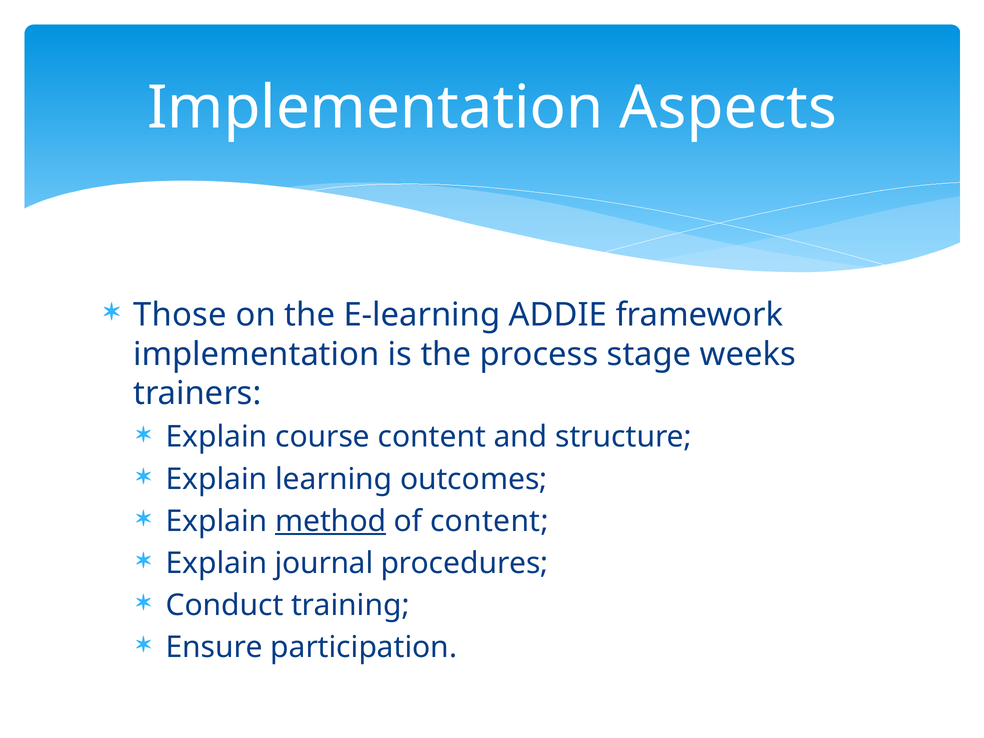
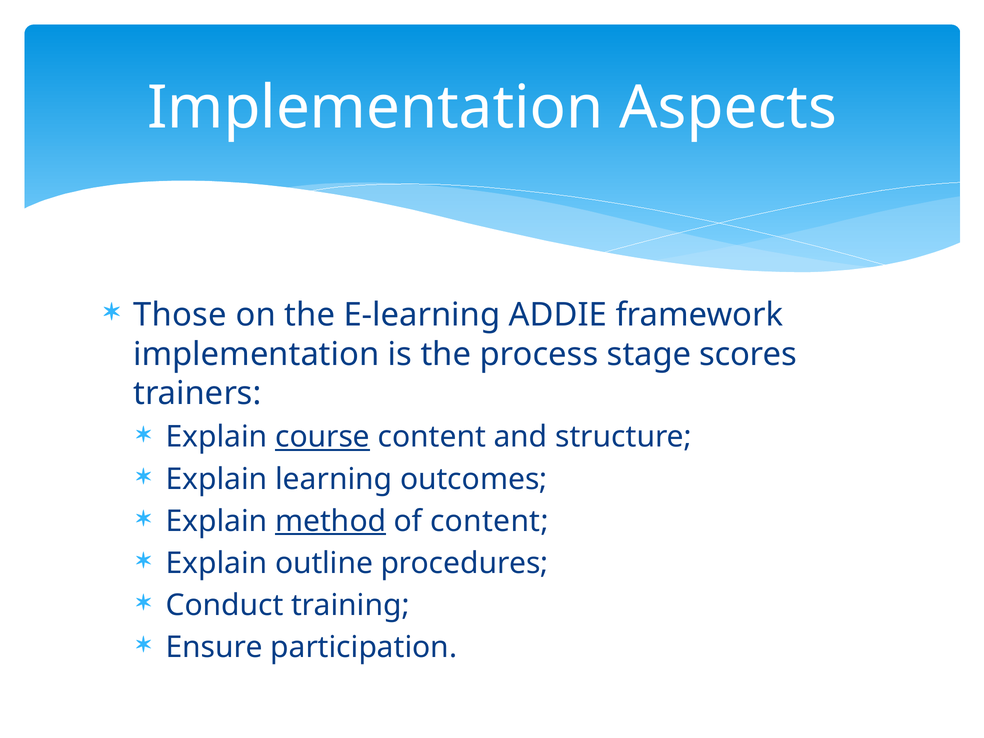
weeks: weeks -> scores (748, 354)
course underline: none -> present (323, 437)
journal: journal -> outline (324, 563)
